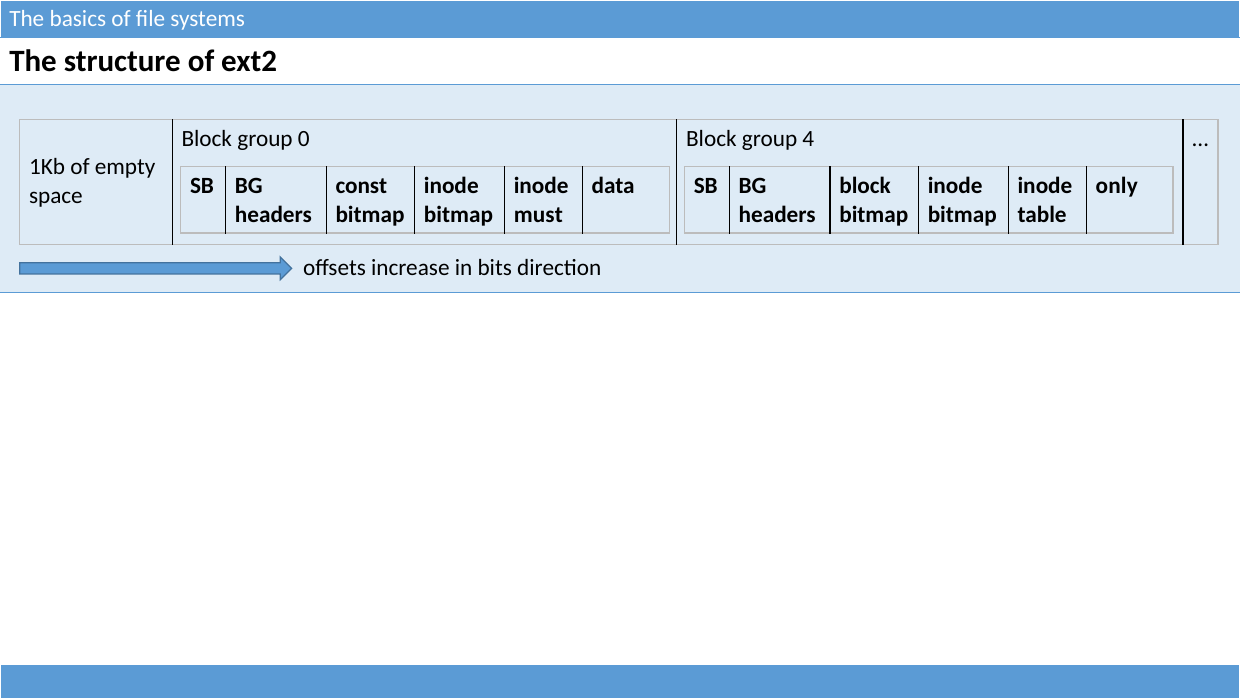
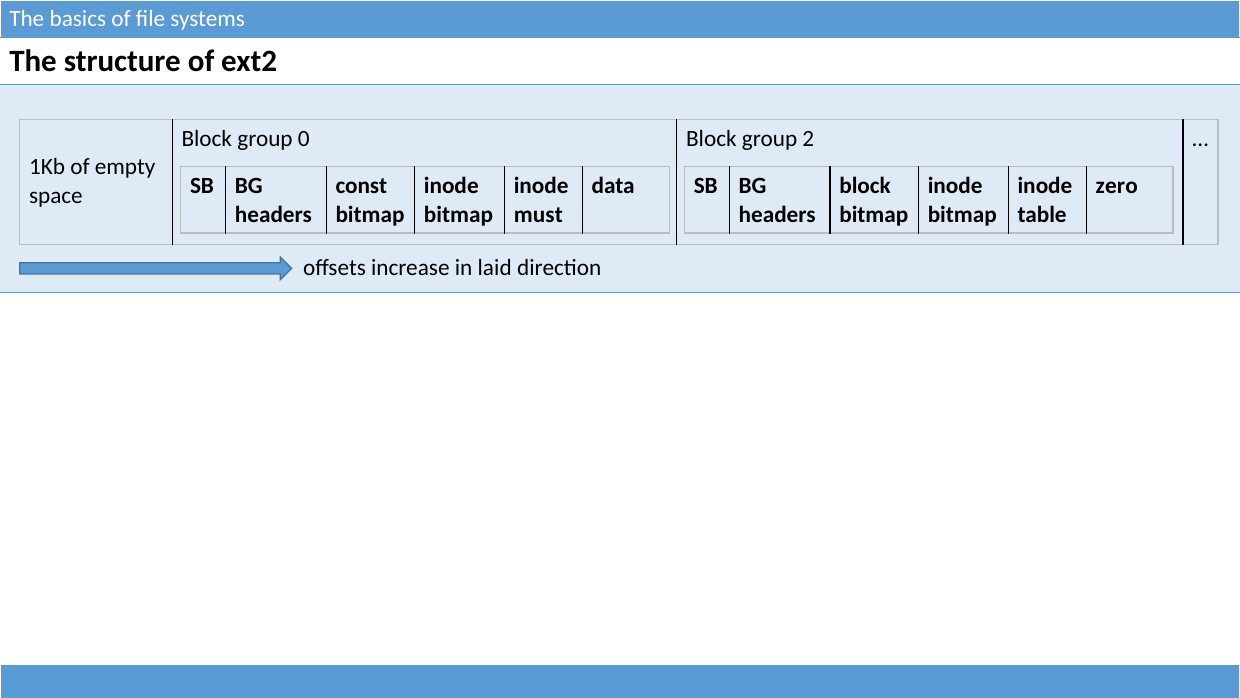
4: 4 -> 2 (808, 139)
only: only -> zero (1117, 186)
bits: bits -> laid (495, 267)
